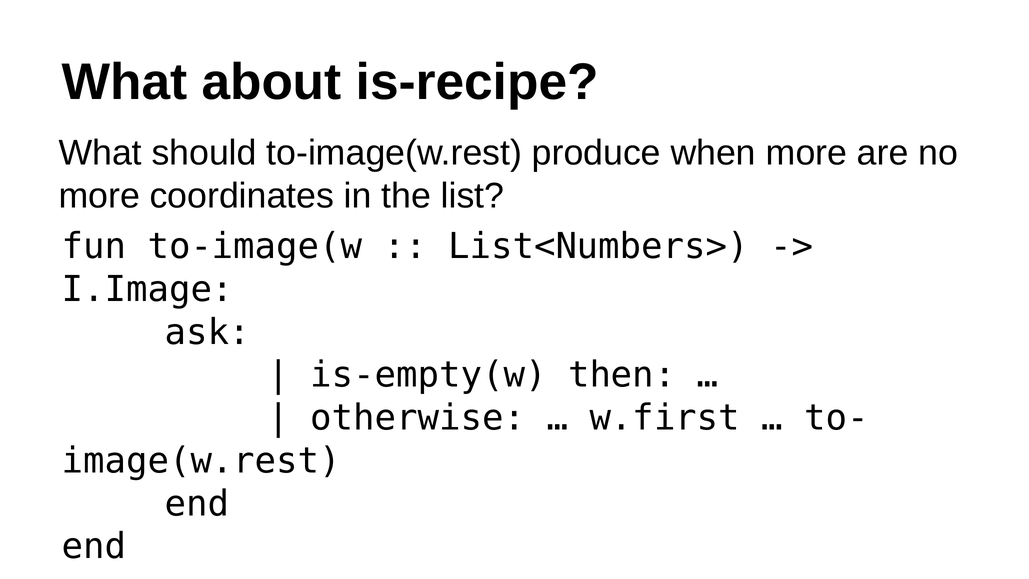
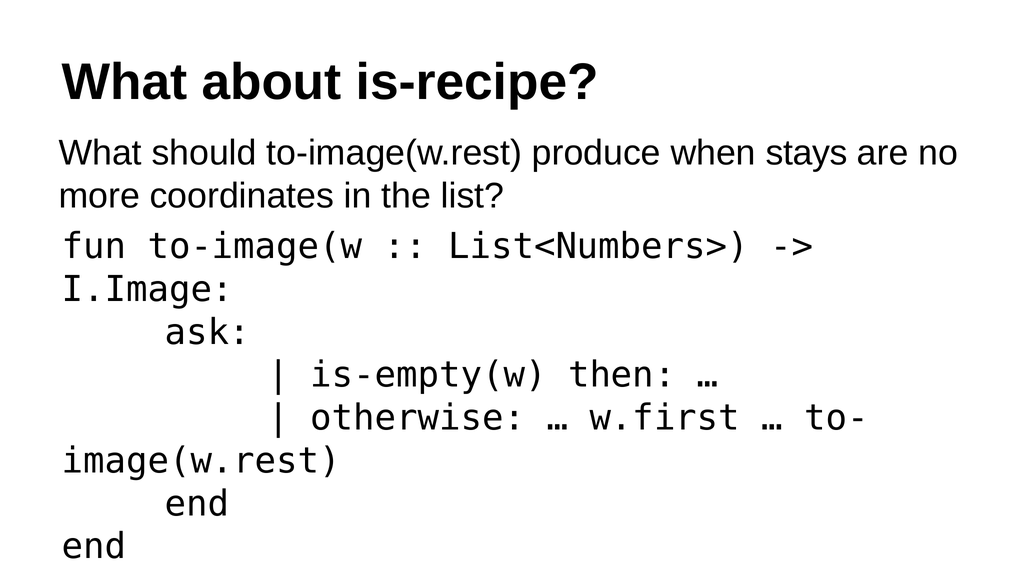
when more: more -> stays (807, 153)
